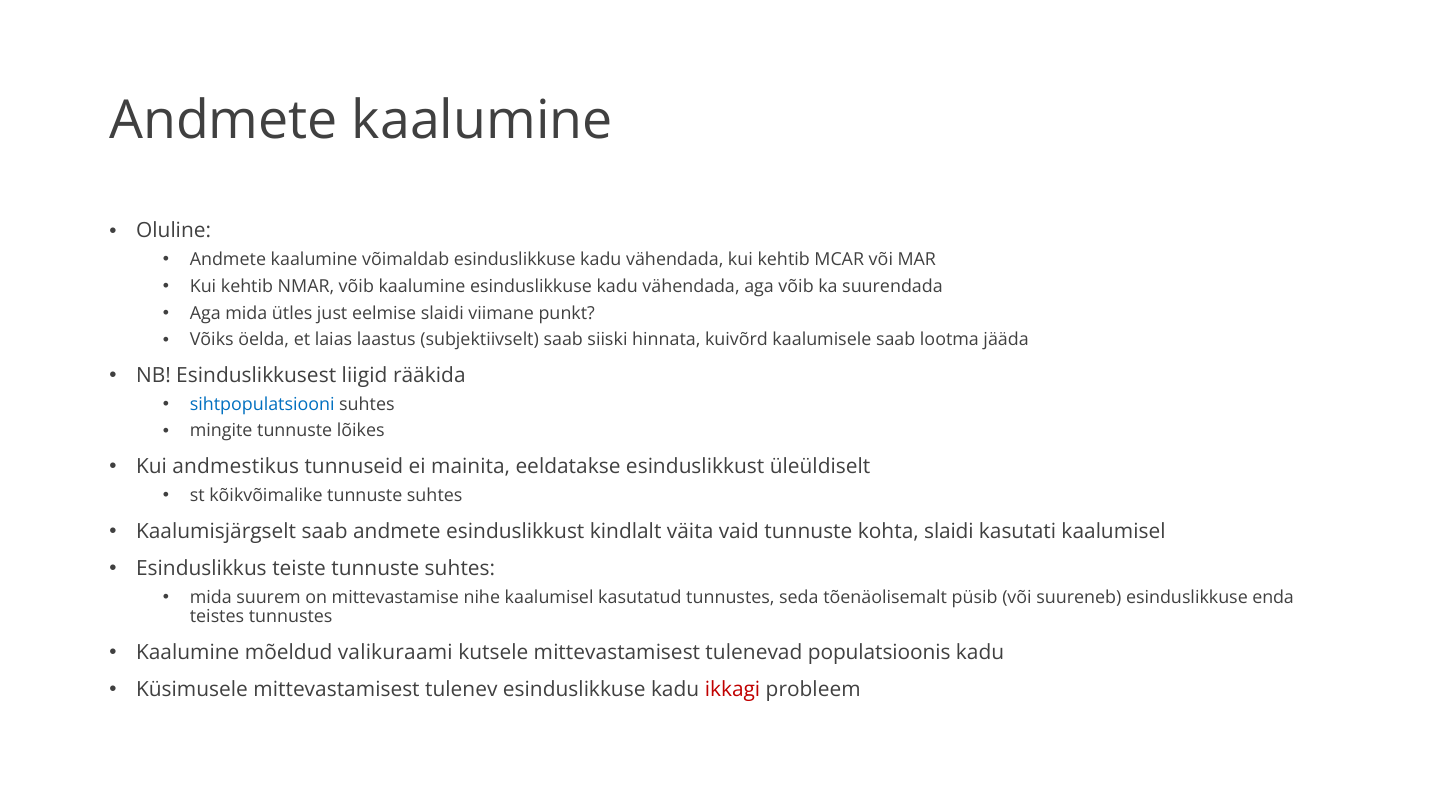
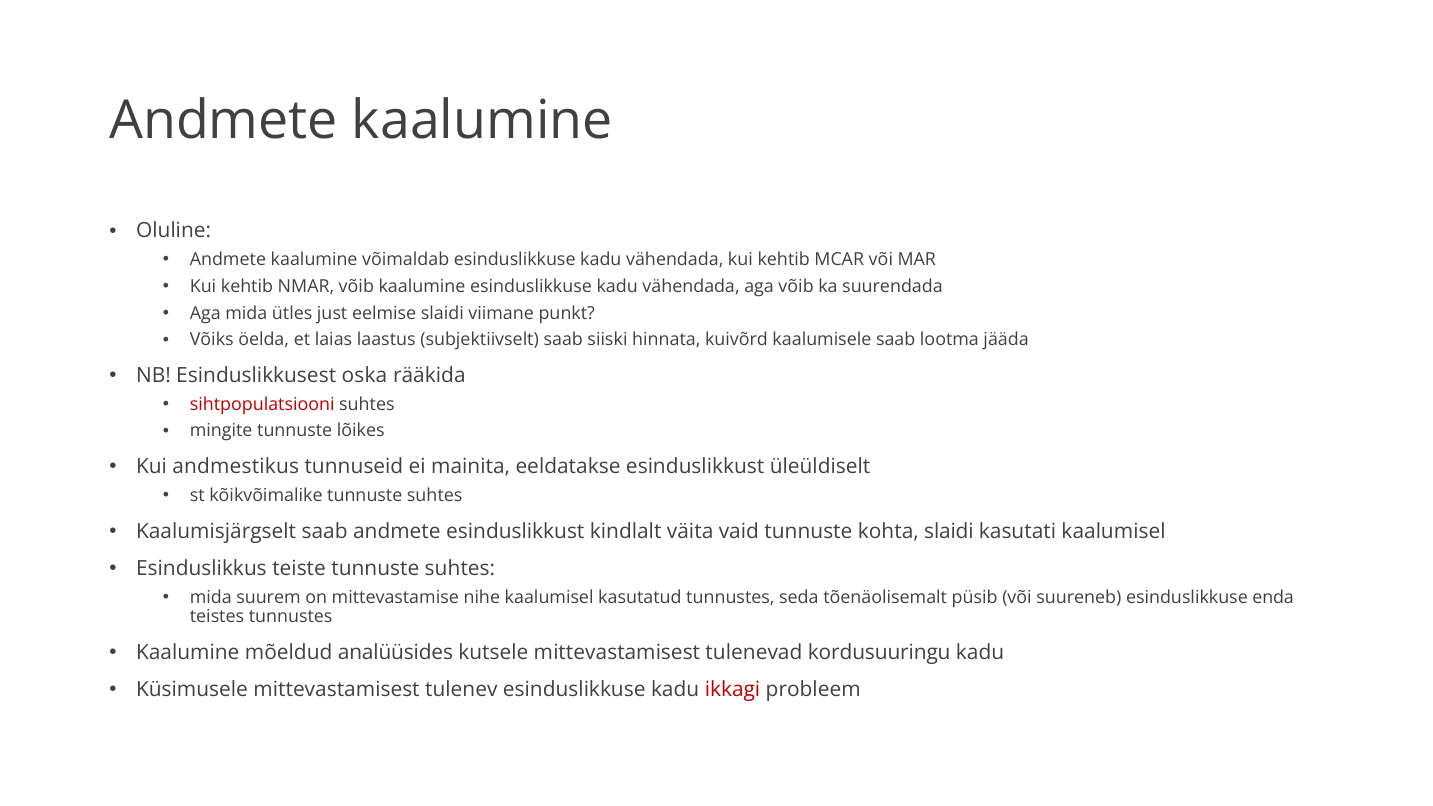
liigid: liigid -> oska (364, 376)
sihtpopulatsiooni colour: blue -> red (262, 404)
valikuraami: valikuraami -> analüüsides (395, 652)
populatsioonis: populatsioonis -> kordusuuringu (879, 652)
